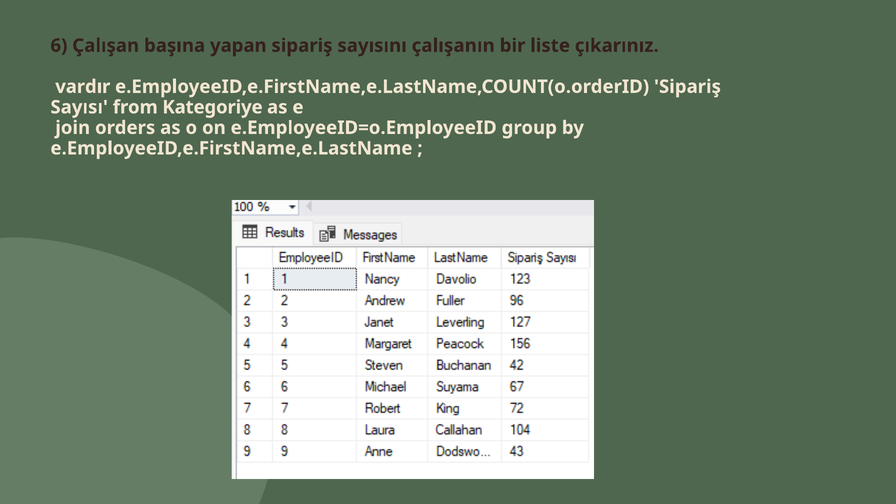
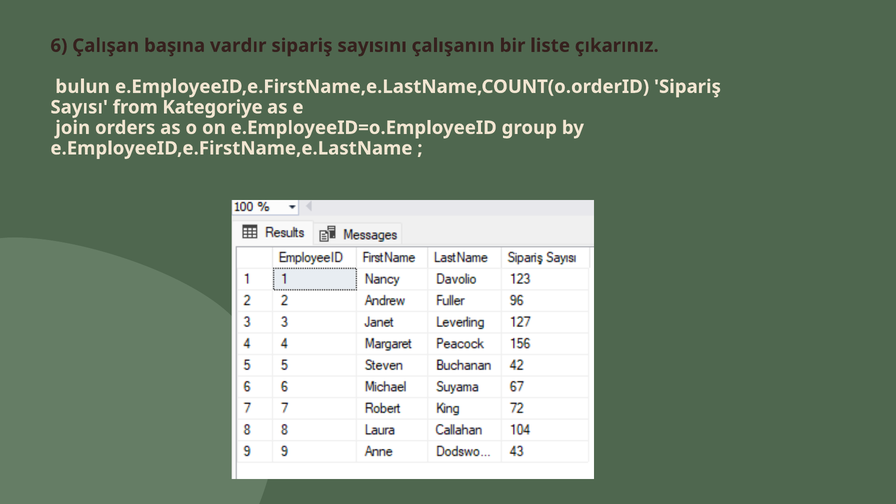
yapan: yapan -> vardır (238, 46)
vardır: vardır -> bulun (83, 87)
